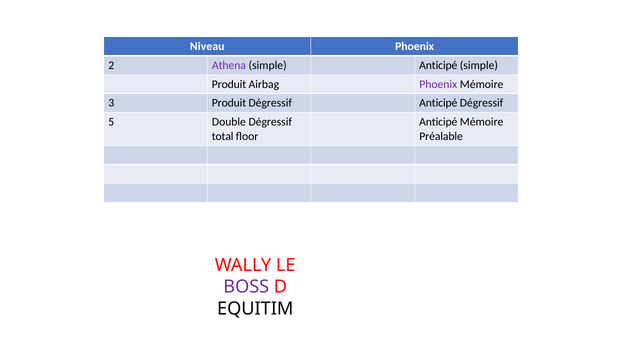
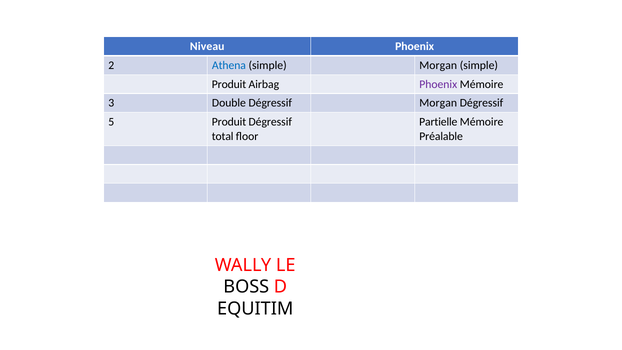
Athena colour: purple -> blue (229, 65)
simple Anticipé: Anticipé -> Morgan (438, 65)
3 Produit: Produit -> Double (229, 103)
Dégressif Anticipé: Anticipé -> Morgan (438, 103)
5 Double: Double -> Produit (229, 122)
Anticipé: Anticipé -> Partielle (438, 122)
BOSS colour: purple -> black (246, 287)
